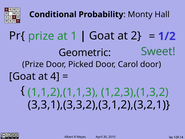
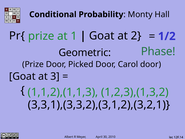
Sweet: Sweet -> Phase (158, 51)
4: 4 -> 3 (55, 76)
